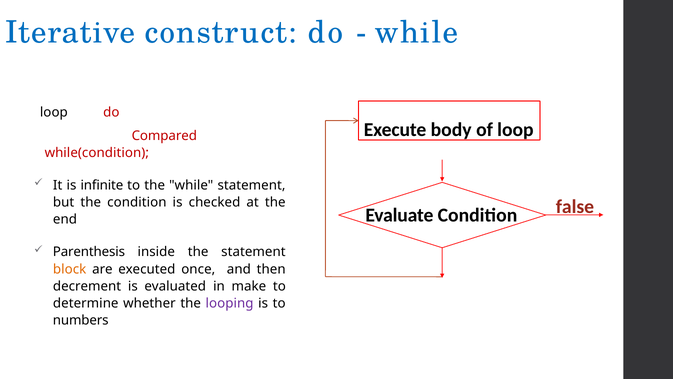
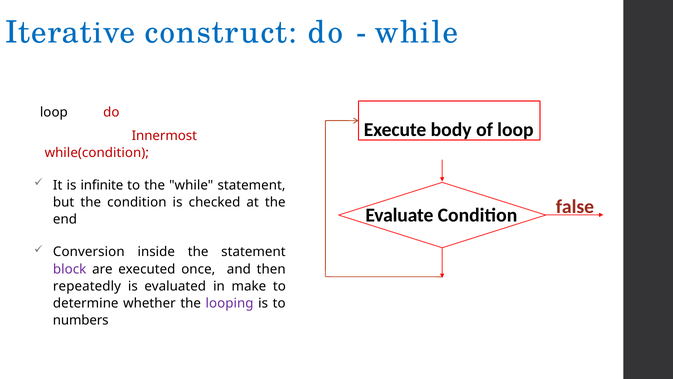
Compared: Compared -> Innermost (164, 136)
Parenthesis: Parenthesis -> Conversion (89, 252)
block colour: orange -> purple (70, 269)
decrement: decrement -> repeatedly (87, 286)
